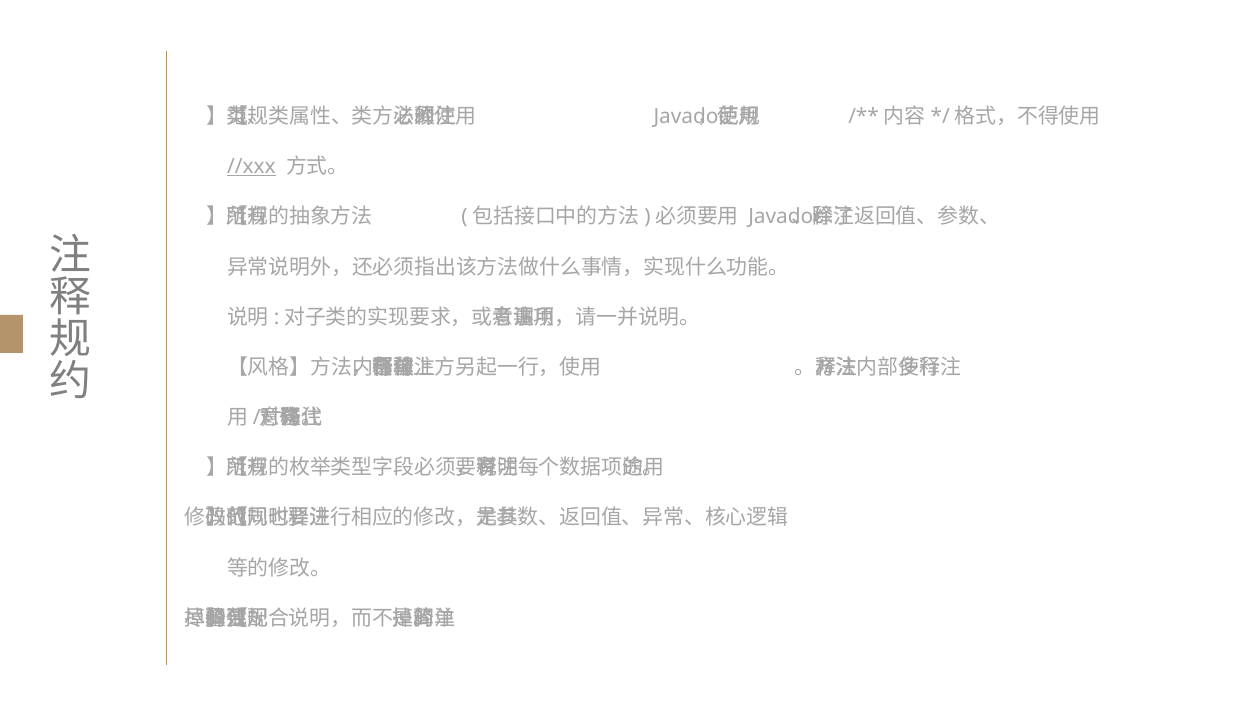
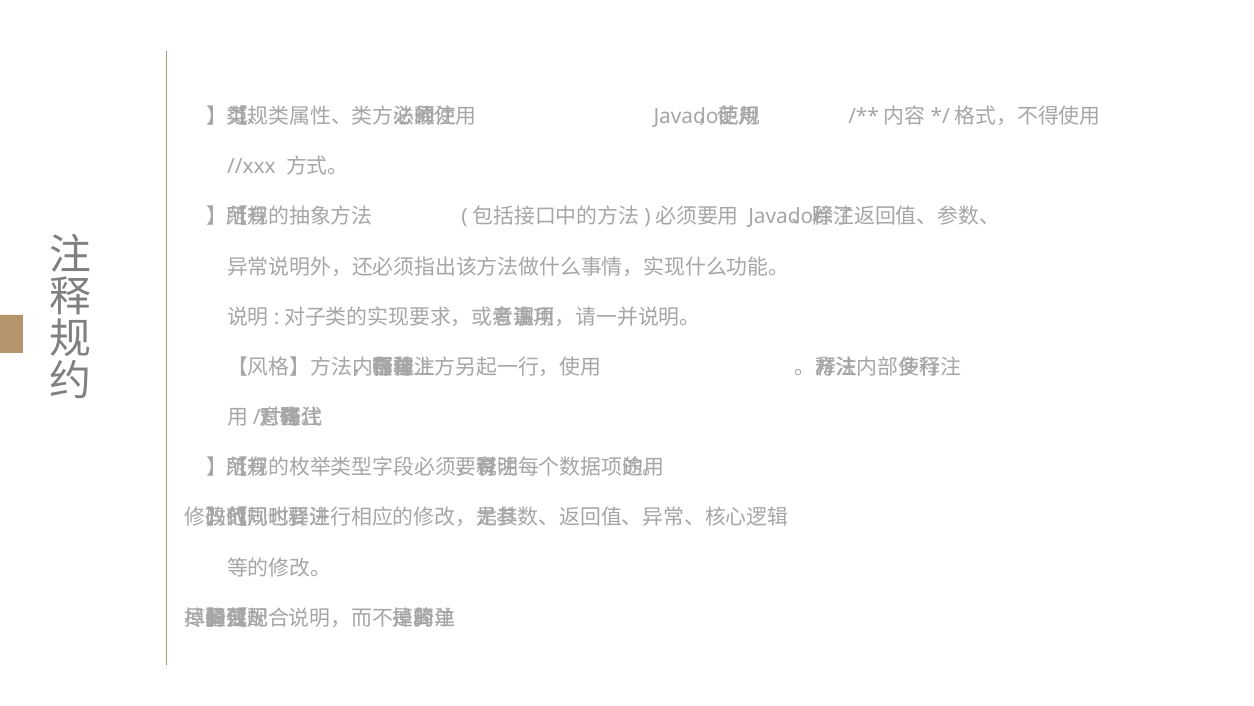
//xxx underline: present -> none (251, 167)
